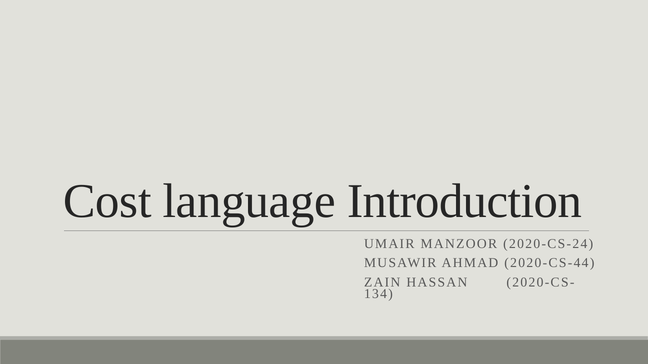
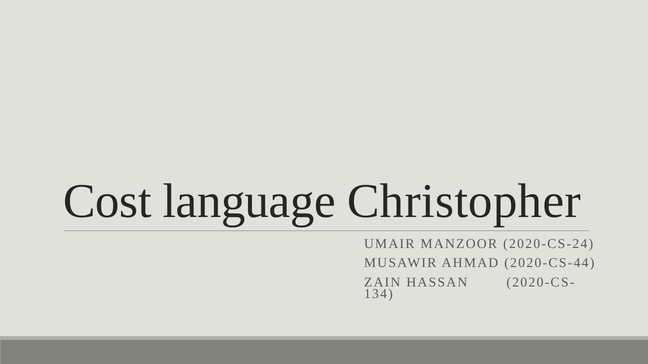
Introduction: Introduction -> Christopher (464, 201)
